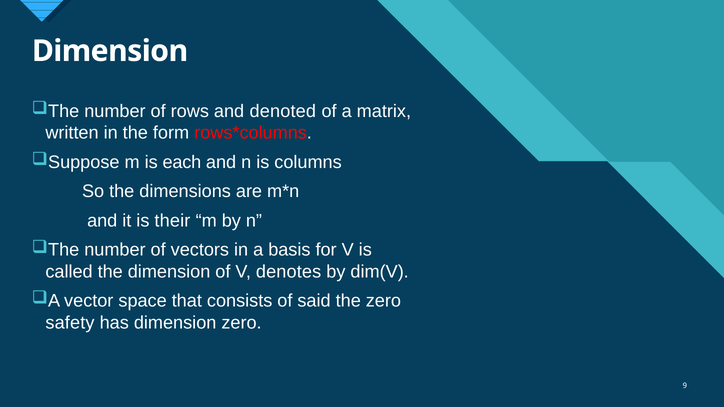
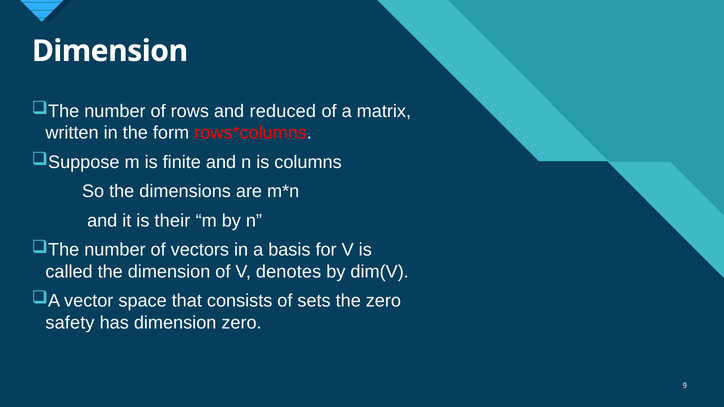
denoted: denoted -> reduced (283, 111)
each: each -> finite (182, 162)
said: said -> sets (314, 301)
